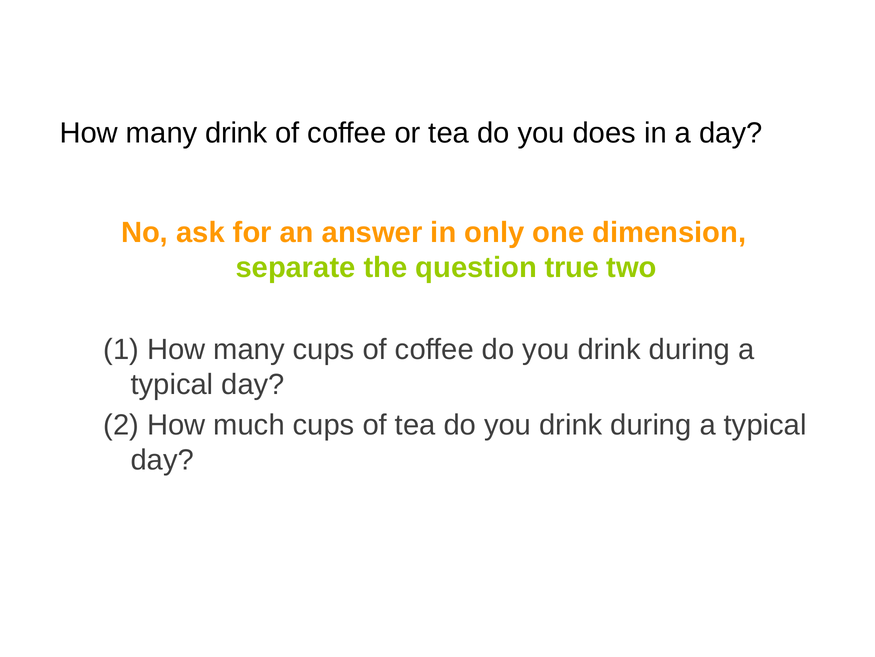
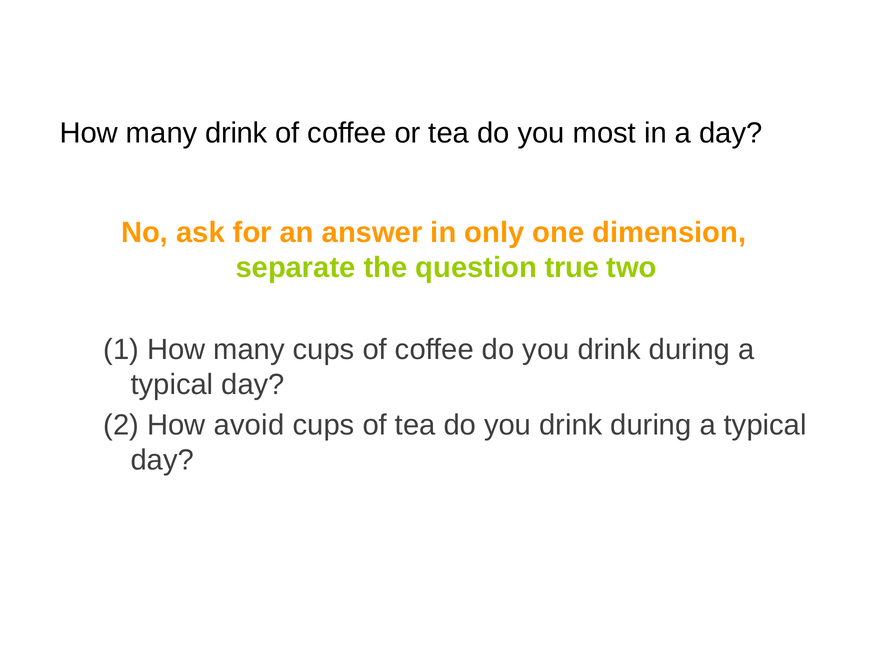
does: does -> most (604, 133)
much: much -> avoid (249, 425)
